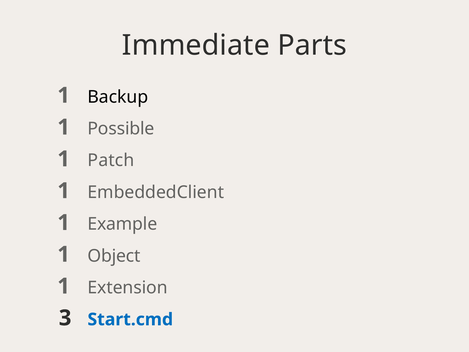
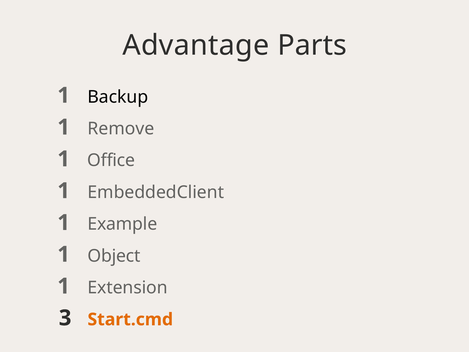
Immediate: Immediate -> Advantage (196, 45)
Possible: Possible -> Remove (121, 129)
Patch: Patch -> Office (111, 160)
Start.cmd colour: blue -> orange (130, 319)
